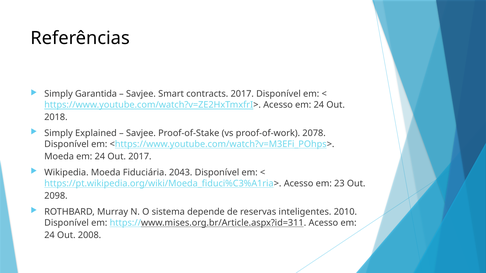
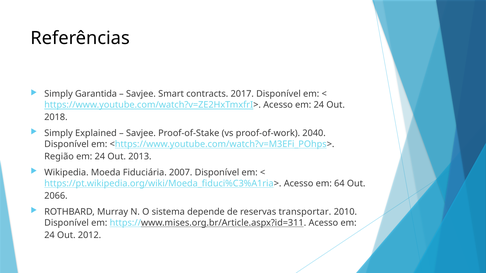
2078: 2078 -> 2040 (314, 133)
Moeda: Moeda -> Região (59, 157)
Out 2017: 2017 -> 2013 (140, 157)
2043: 2043 -> 2007 (181, 173)
23: 23 -> 64 (339, 184)
2098: 2098 -> 2066 (56, 196)
inteligentes: inteligentes -> transportar (305, 212)
2008: 2008 -> 2012 (90, 235)
